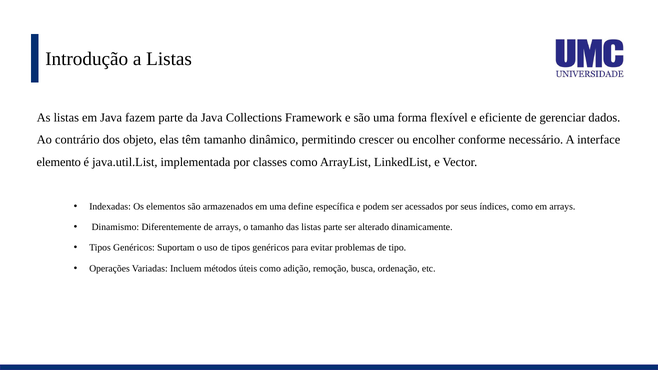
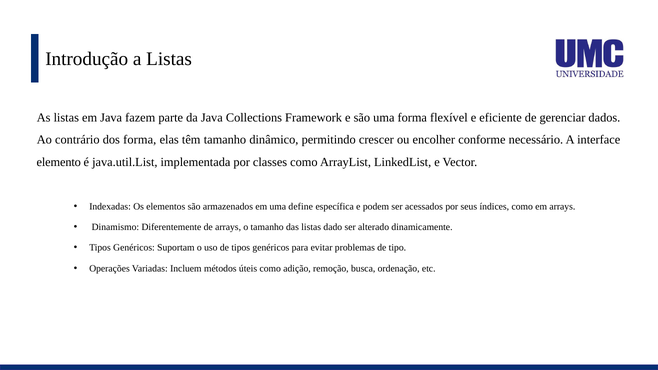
dos objeto: objeto -> forma (140, 140)
listas parte: parte -> dado (333, 227)
